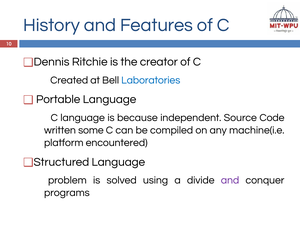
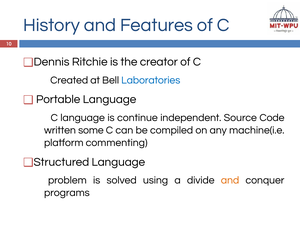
because: because -> continue (137, 118)
encountered: encountered -> commenting (117, 143)
and colour: purple -> orange (230, 180)
